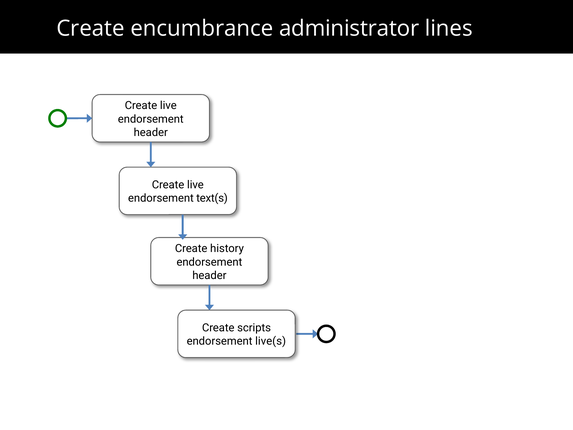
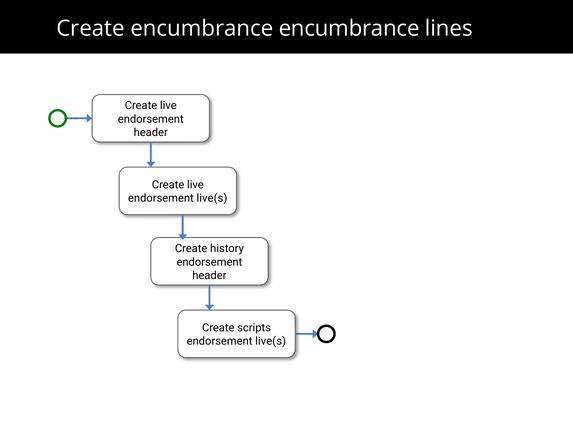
encumbrance administrator: administrator -> encumbrance (349, 28)
text(s: text(s -> live(s (212, 198)
